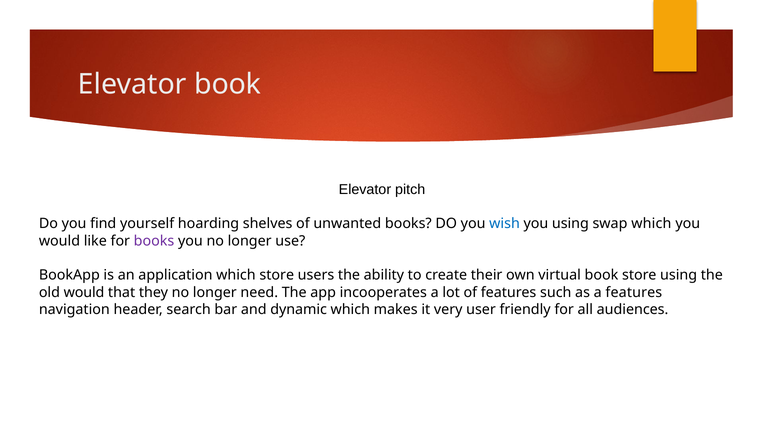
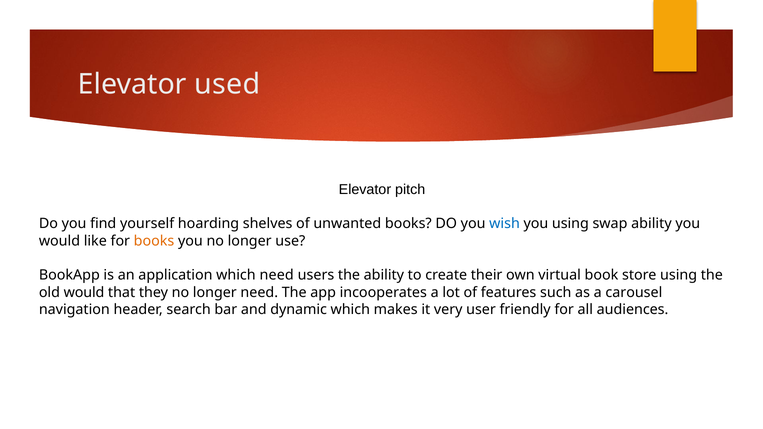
Elevator book: book -> used (227, 84)
swap which: which -> ability (651, 224)
books colour: purple -> orange (154, 241)
which store: store -> need (277, 275)
a features: features -> carousel (634, 292)
